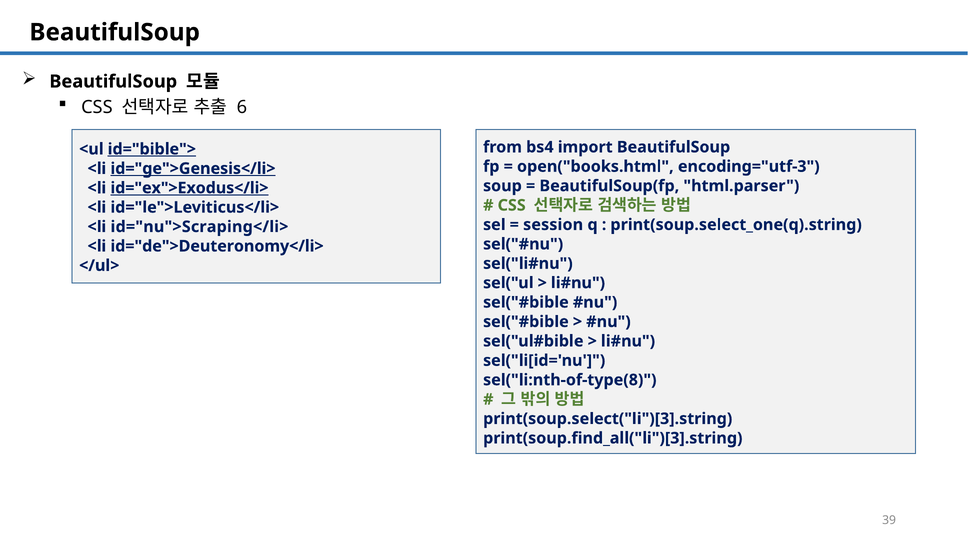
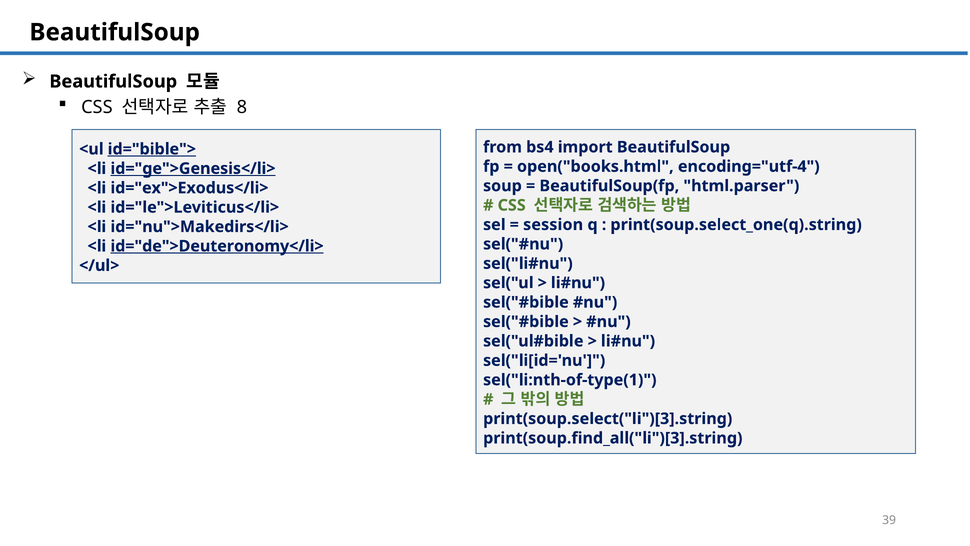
6: 6 -> 8 (242, 107)
encoding="utf-3: encoding="utf-3 -> encoding="utf-4 (749, 166)
id="ex">Exodus</li> underline: present -> none (189, 188)
id="nu">Scraping</li>: id="nu">Scraping</li> -> id="nu">Makedirs</li> (200, 227)
id="de">Deuteronomy</li> underline: none -> present (217, 246)
sel("li:nth-of-type(8: sel("li:nth-of-type(8 -> sel("li:nth-of-type(1 (570, 380)
